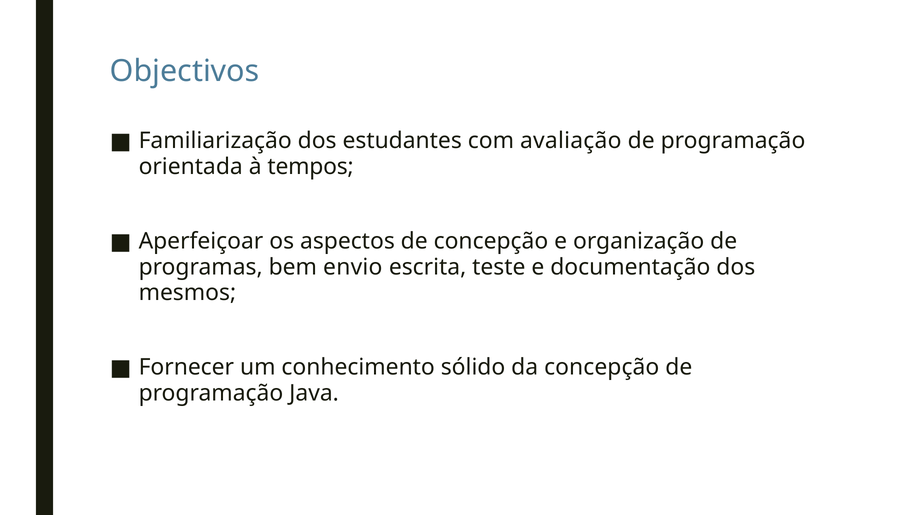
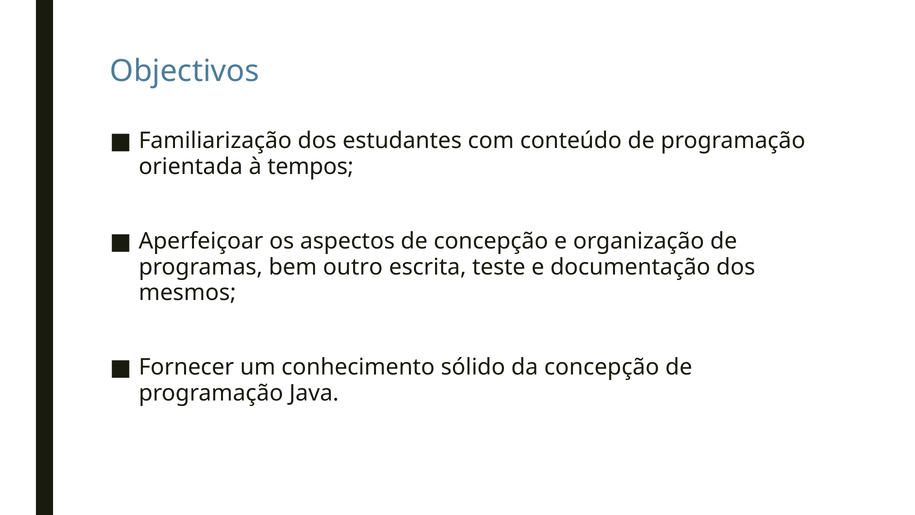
avaliação: avaliação -> conteúdo (571, 141)
envio: envio -> outro (353, 267)
